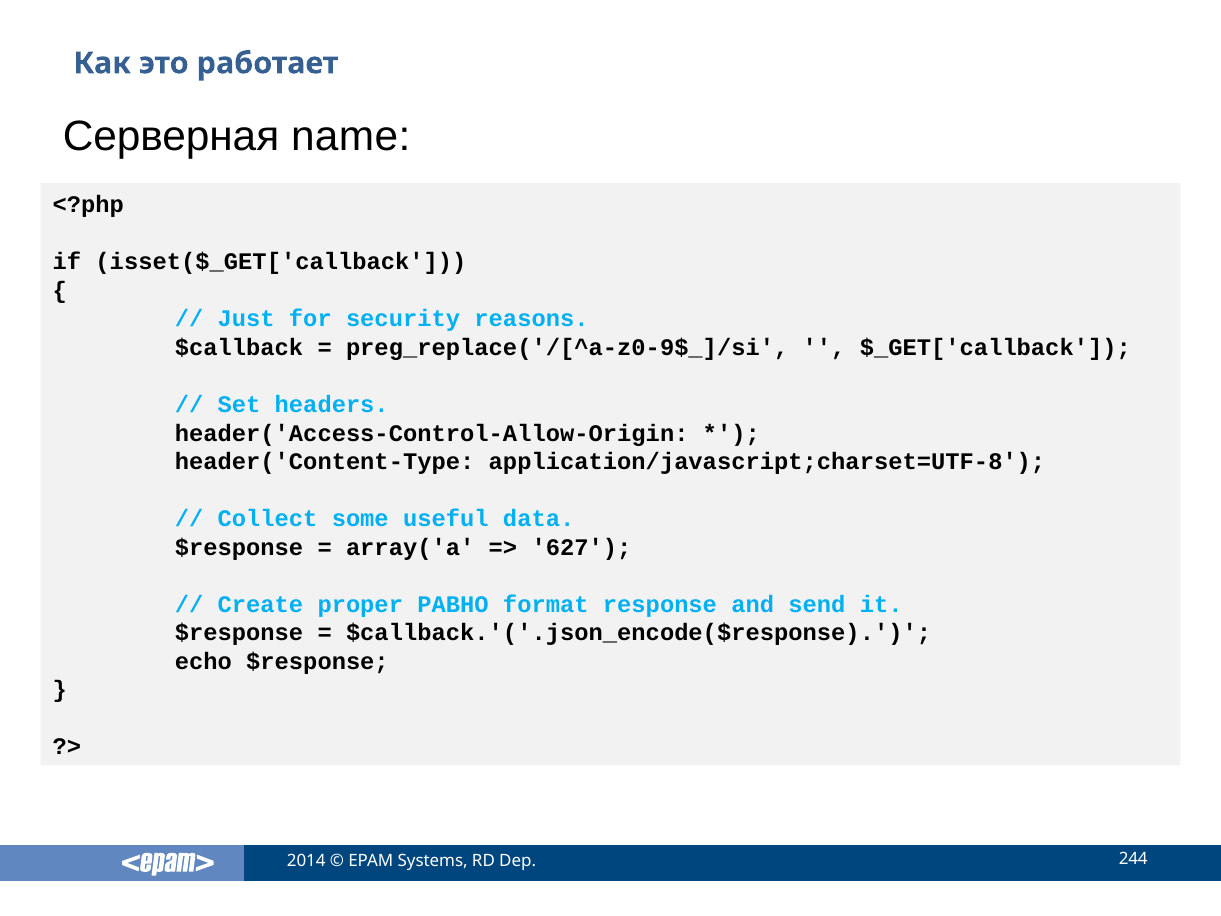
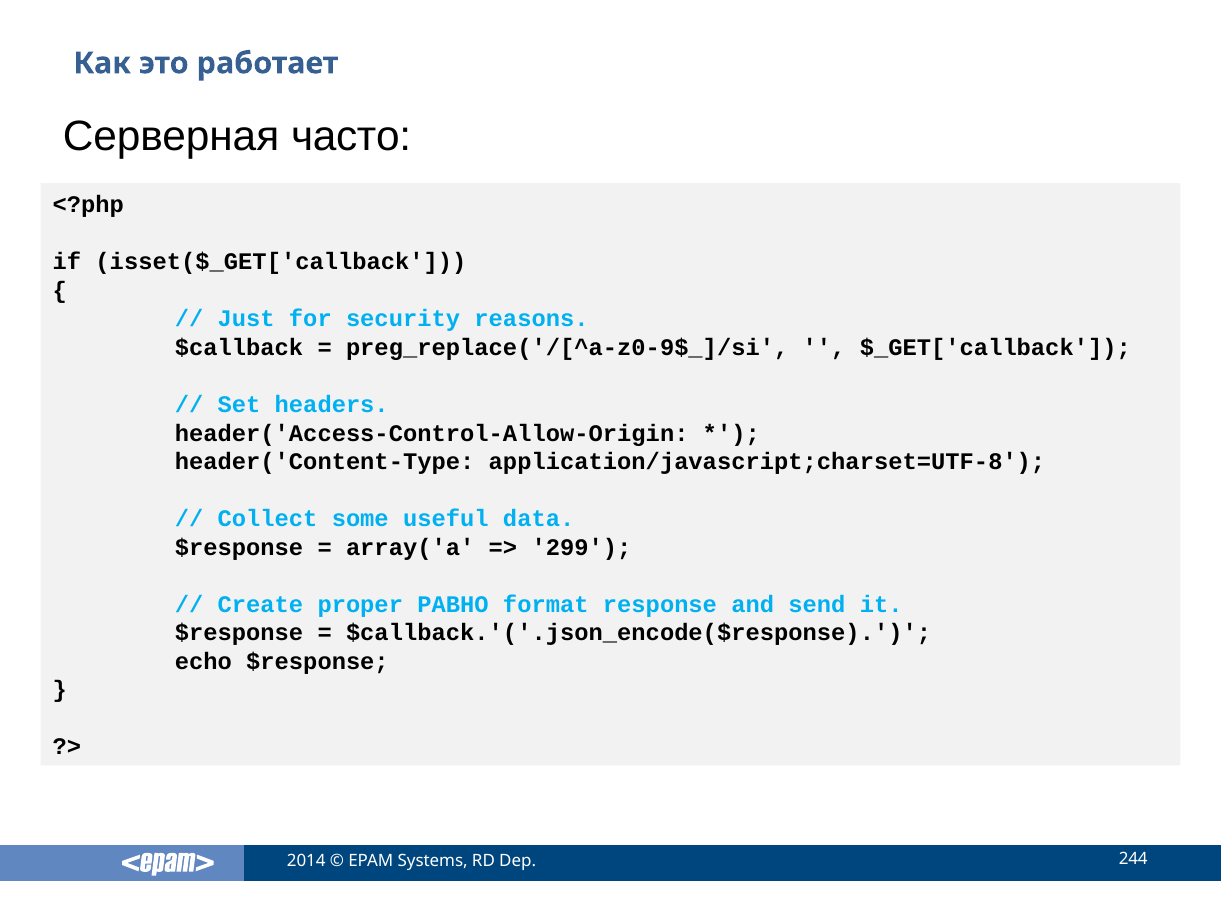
name: name -> часто (351, 136)
627: 627 -> 299 (581, 547)
